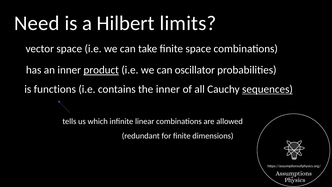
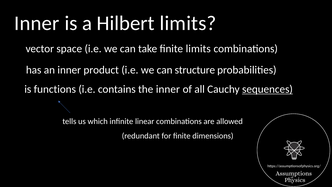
Need: Need -> Inner (37, 23)
finite space: space -> limits (198, 49)
product underline: present -> none (101, 70)
oscillator: oscillator -> structure (195, 70)
